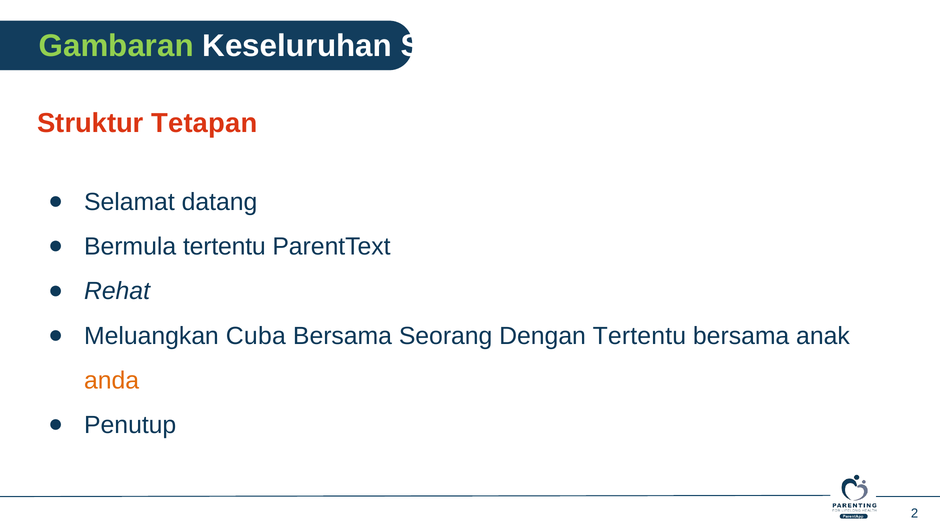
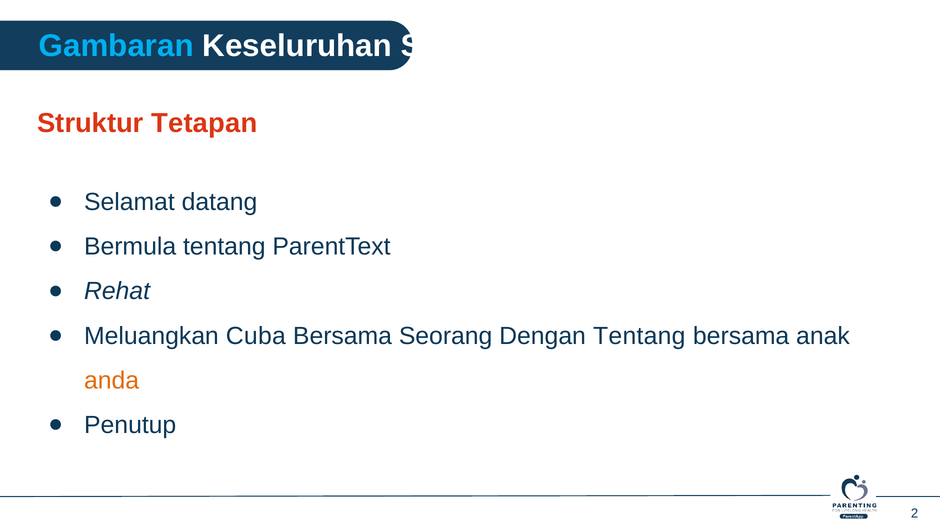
Gambaran colour: light green -> light blue (116, 46)
Bermula tertentu: tertentu -> tentang (224, 247)
Dengan Tertentu: Tertentu -> Tentang (639, 336)
